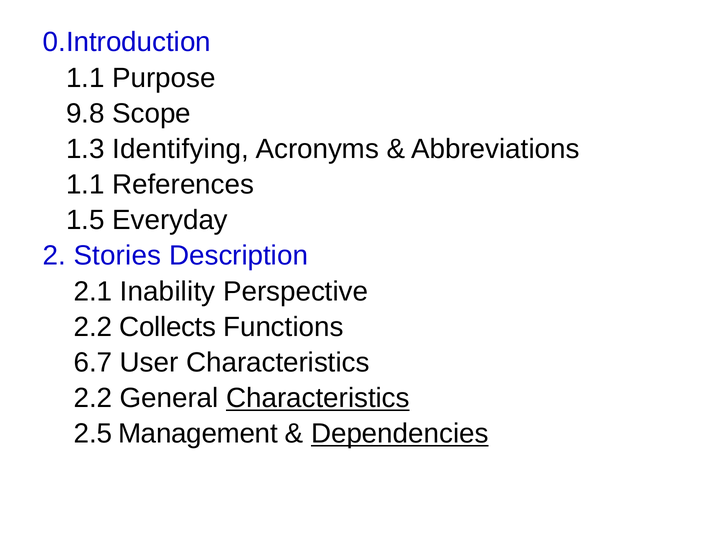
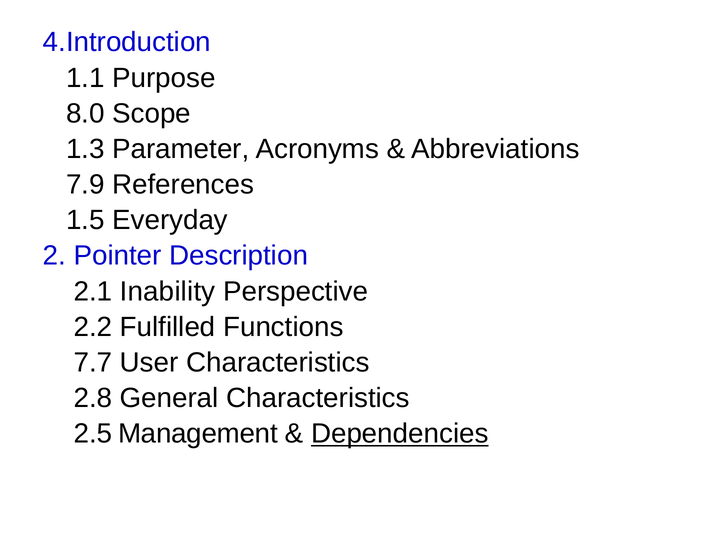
0.Introduction: 0.Introduction -> 4.Introduction (127, 42)
9.8: 9.8 -> 8.0 (85, 113)
Identifying: Identifying -> Parameter (181, 149)
1.1: 1.1 -> 7.9 (85, 185)
Stories: Stories -> Pointer (118, 256)
Collects: Collects -> Fulfilled (168, 327)
6.7: 6.7 -> 7.7 (93, 363)
2.2: 2.2 -> 2.8 (93, 398)
Characteristics underline: present -> none (318, 398)
